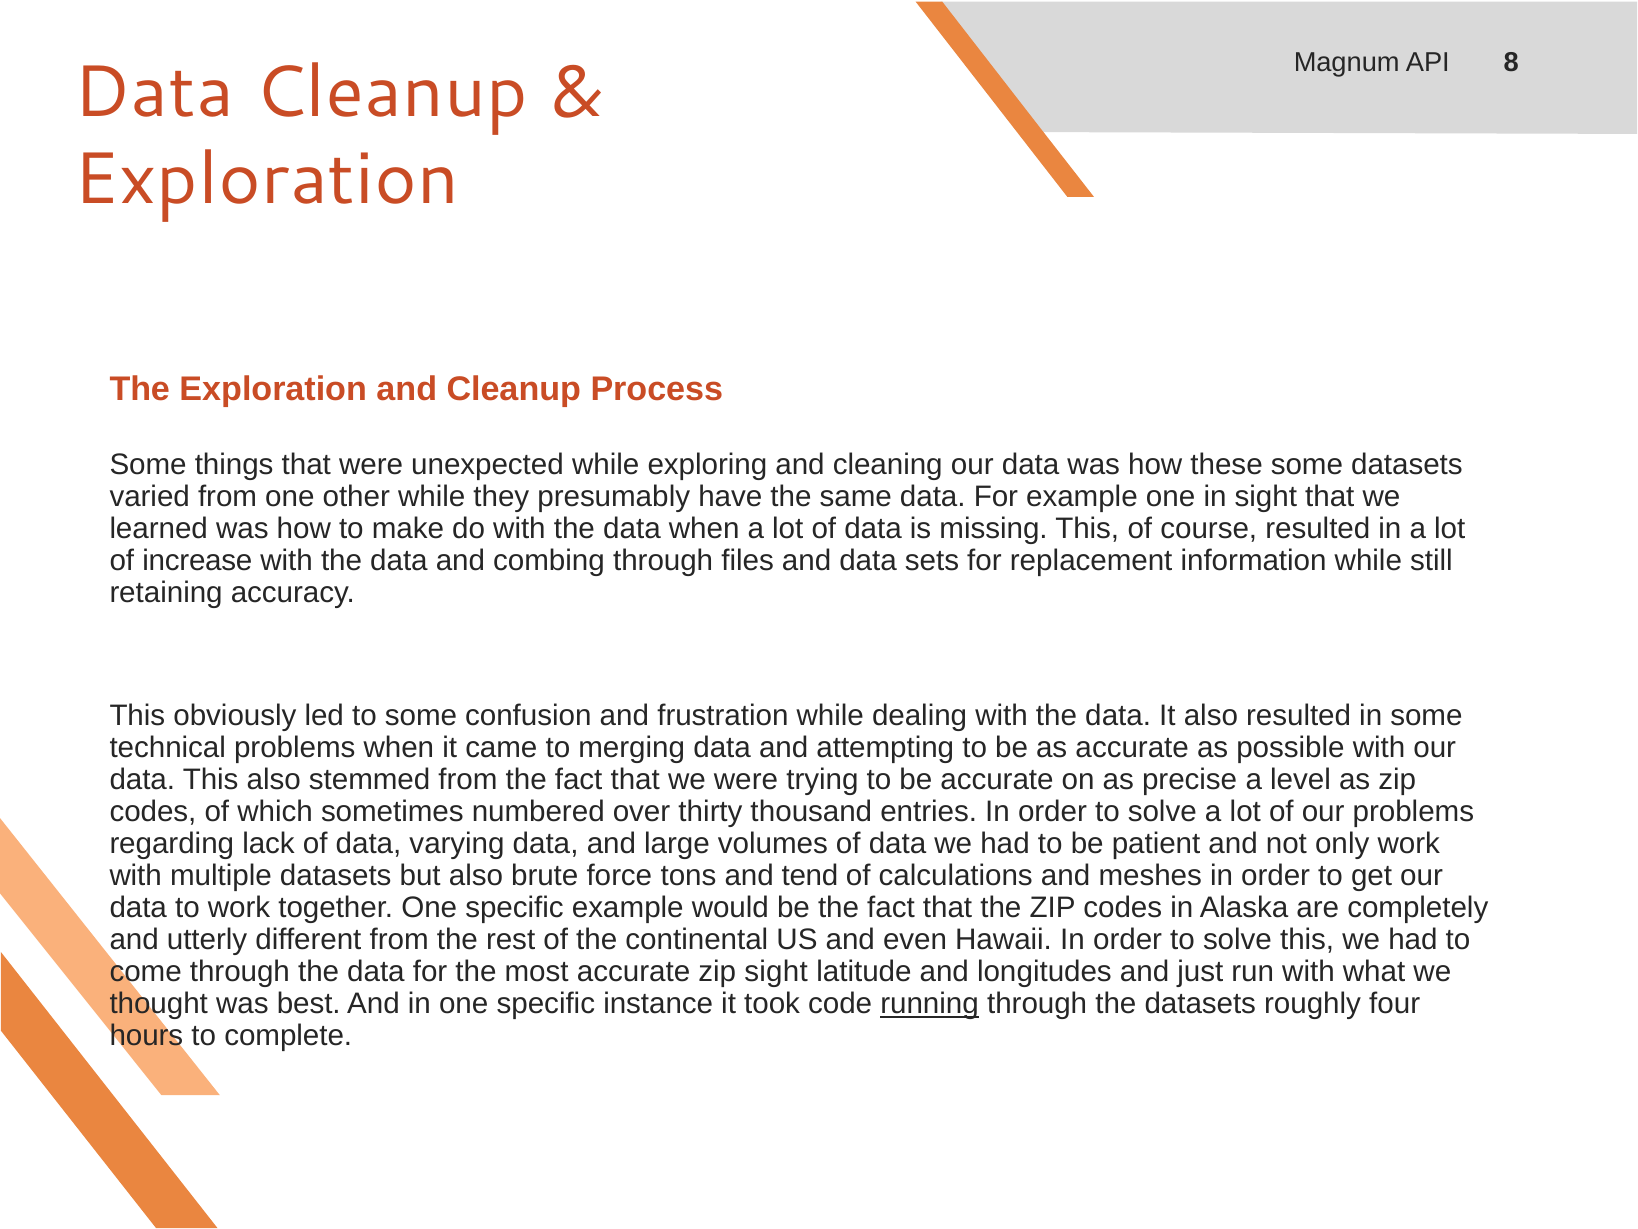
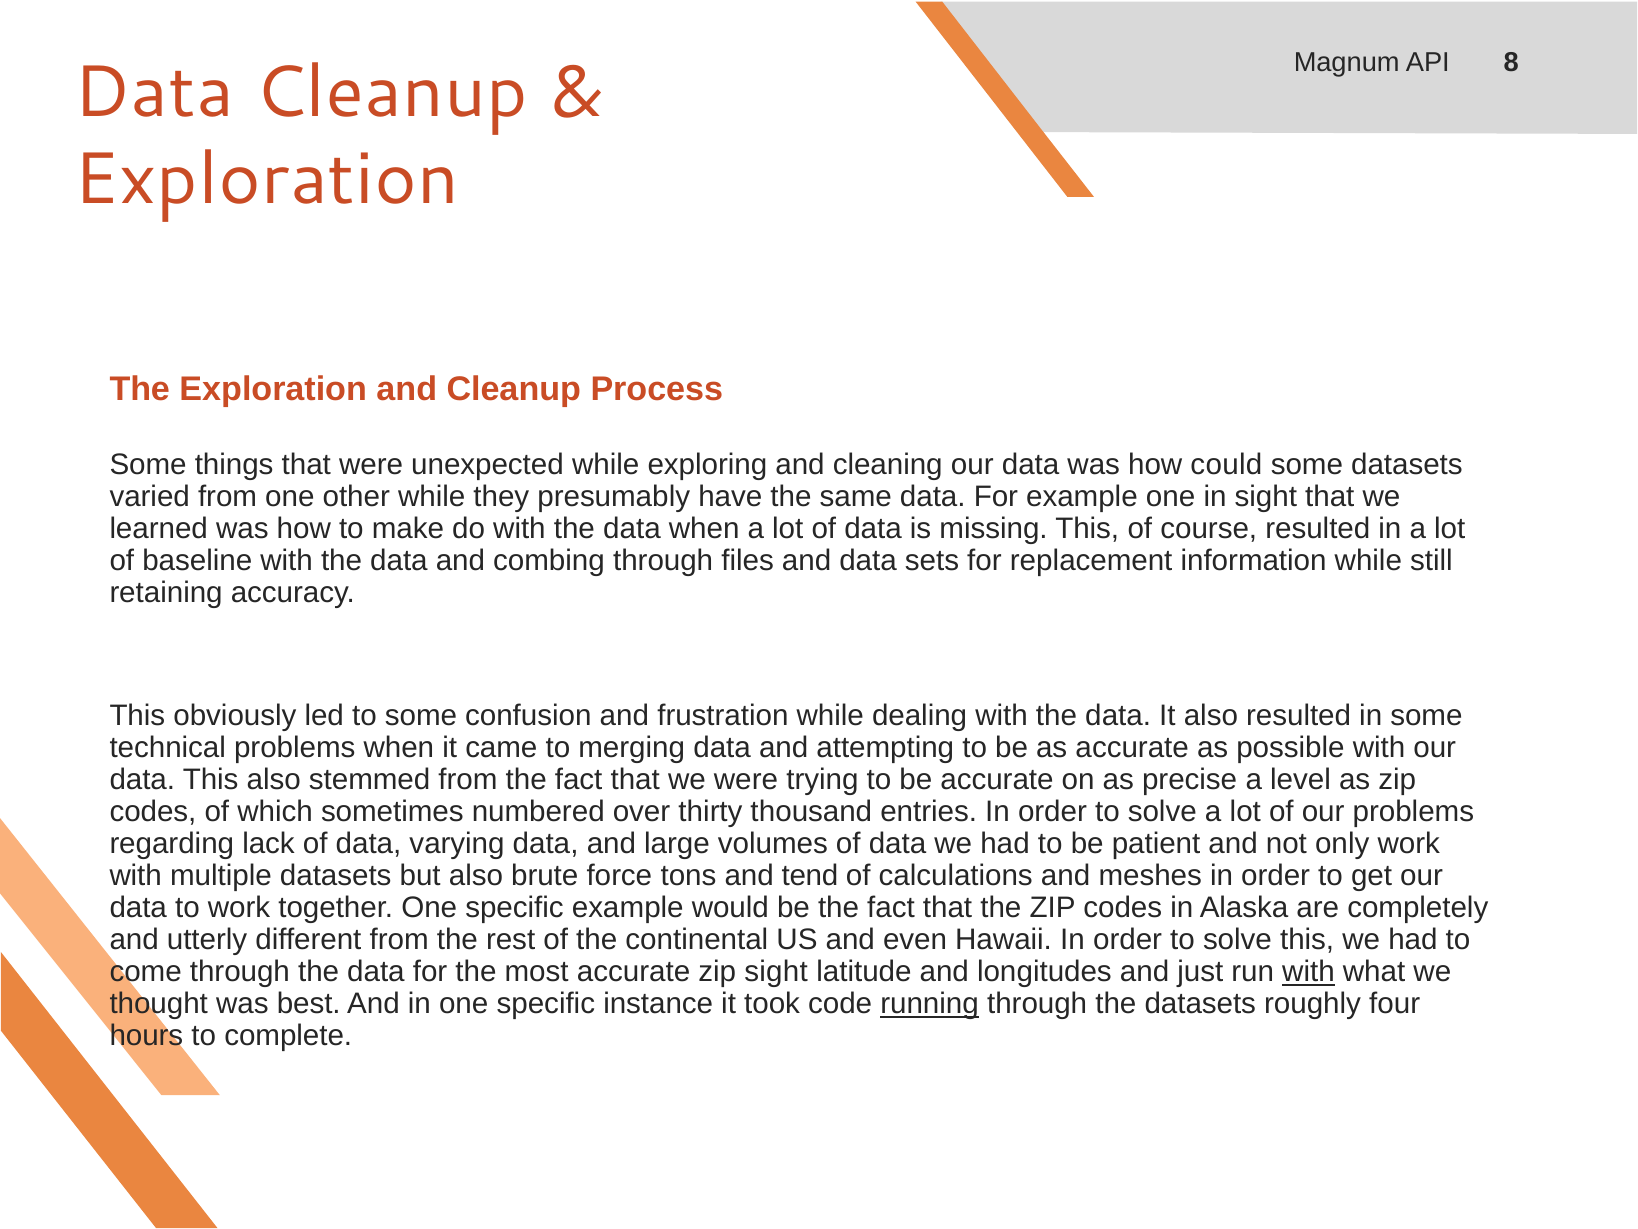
these: these -> could (1226, 465)
increase: increase -> baseline (197, 561)
with underline: none -> present (1309, 972)
